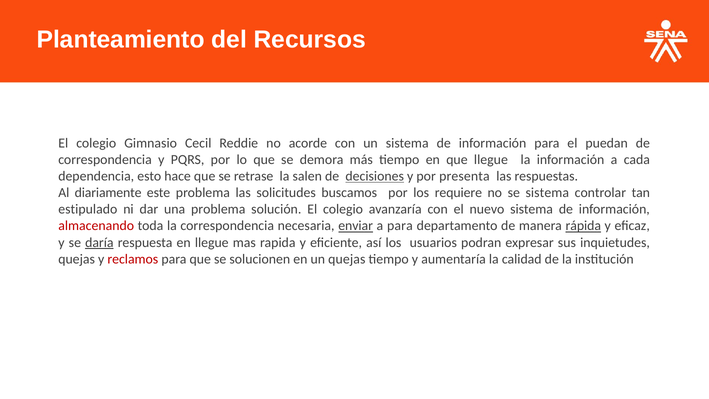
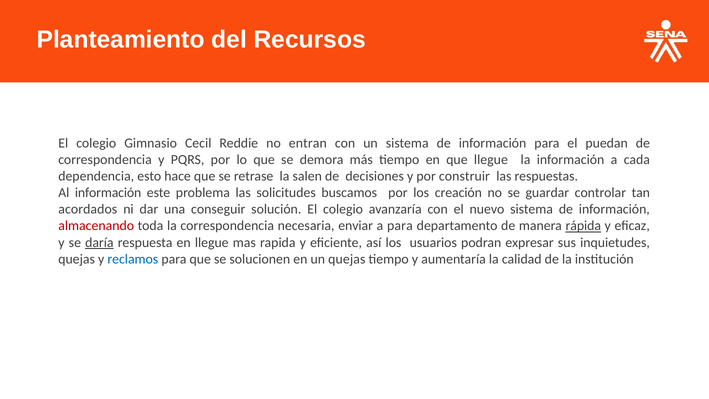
acorde: acorde -> entran (308, 143)
decisiones underline: present -> none (375, 176)
presenta: presenta -> construir (464, 176)
Al diariamente: diariamente -> información (108, 193)
requiere: requiere -> creación (458, 193)
se sistema: sistema -> guardar (547, 193)
estipulado: estipulado -> acordados (88, 209)
una problema: problema -> conseguir (218, 209)
enviar underline: present -> none (356, 226)
reclamos colour: red -> blue (133, 259)
